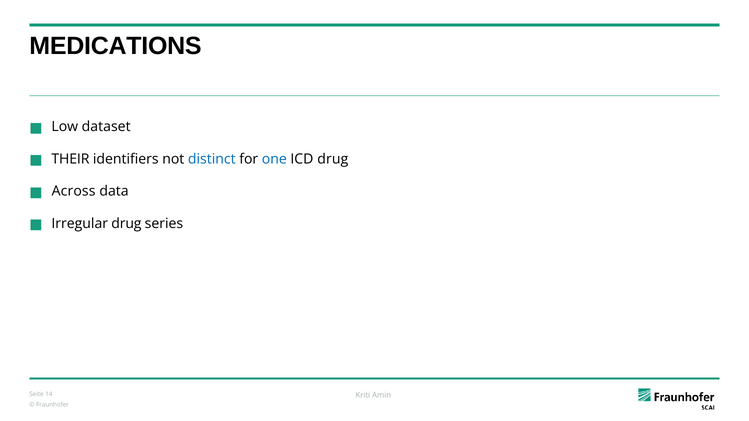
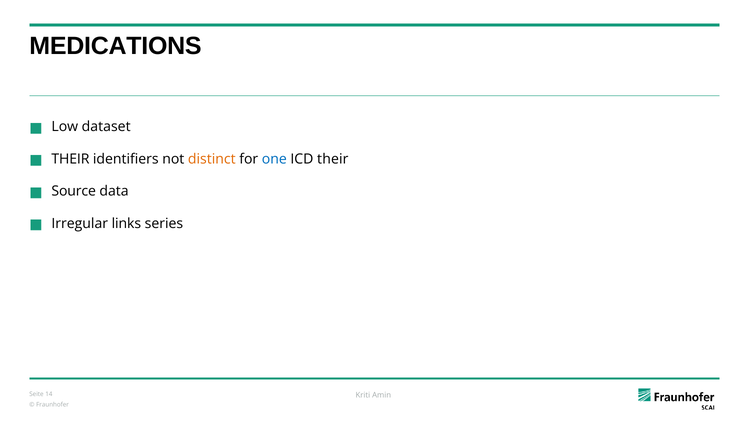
distinct colour: blue -> orange (212, 159)
ICD drug: drug -> their (333, 159)
Across: Across -> Source (74, 191)
Irregular drug: drug -> links (126, 224)
